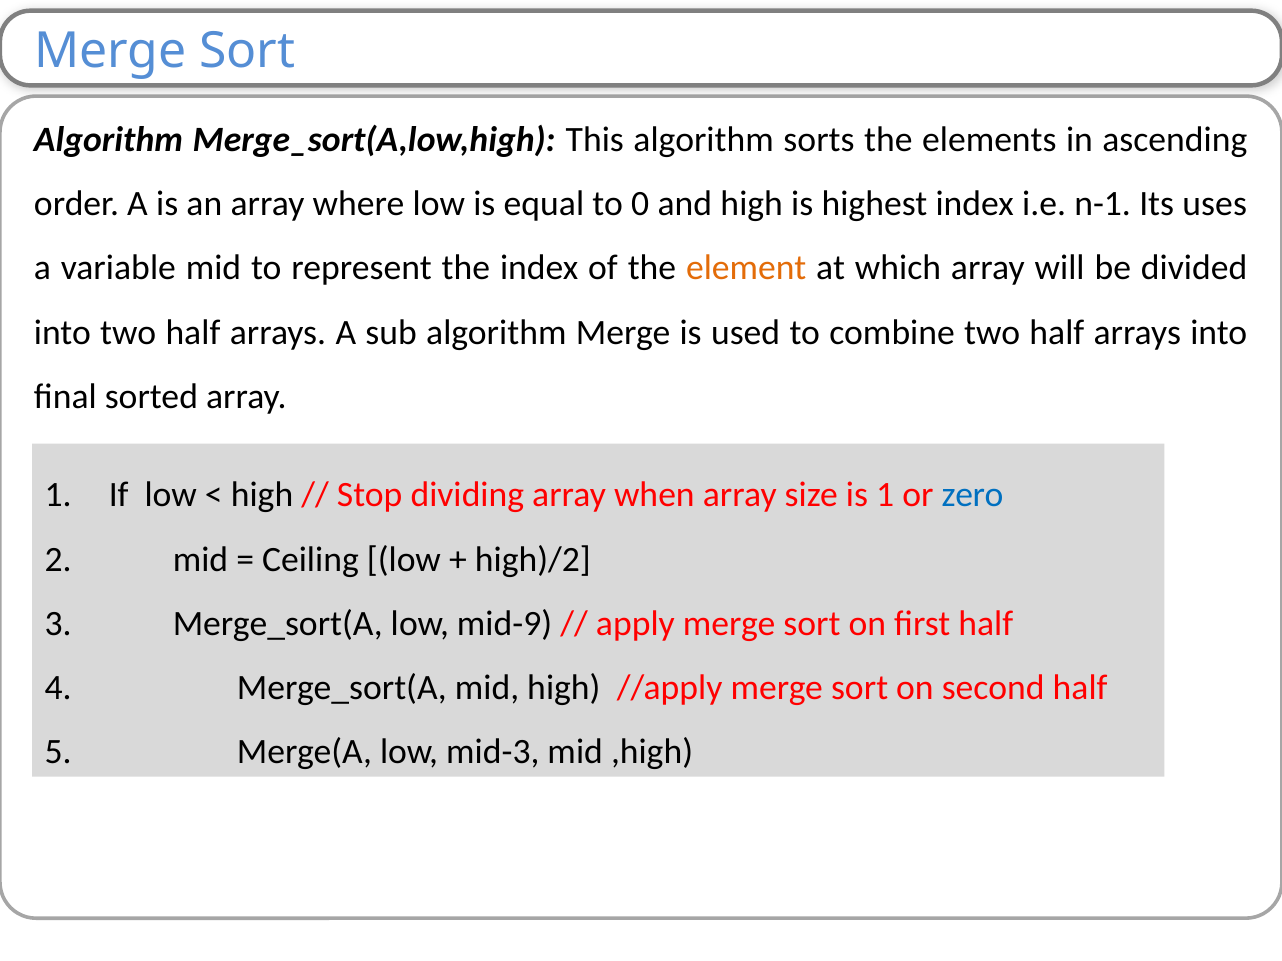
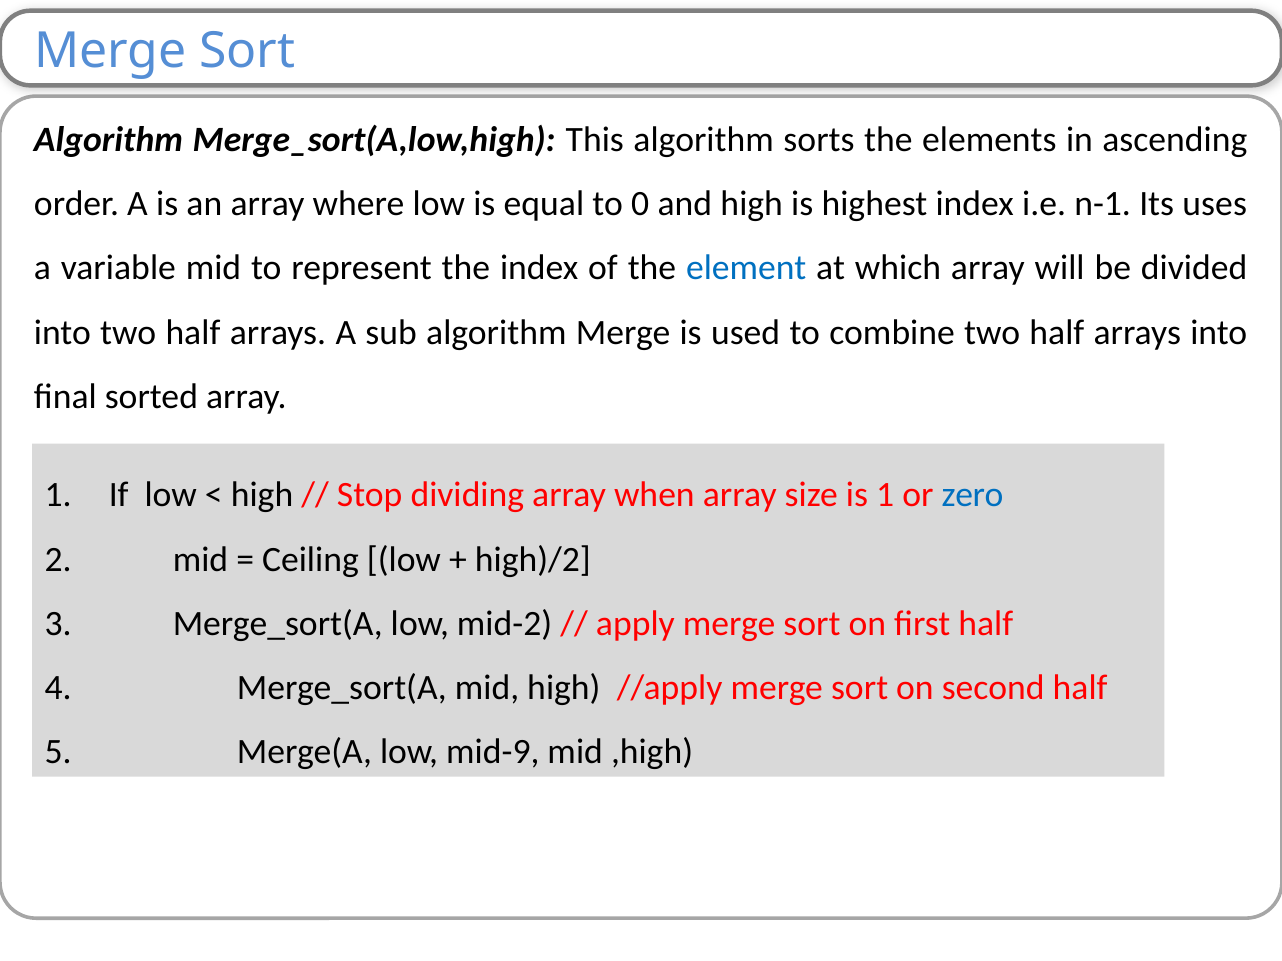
element colour: orange -> blue (746, 268)
mid-9: mid-9 -> mid-2 (505, 624)
mid-3: mid-3 -> mid-9 (493, 752)
